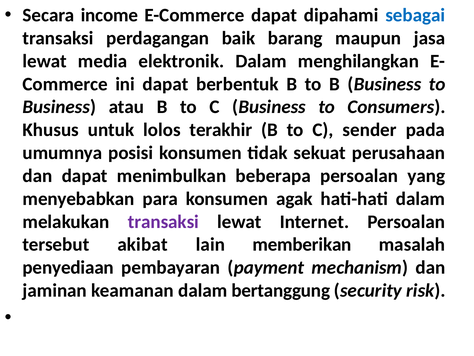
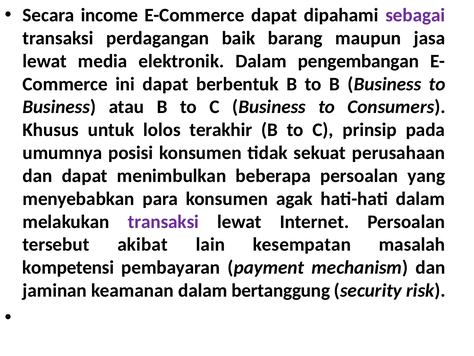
sebagai colour: blue -> purple (415, 15)
menghilangkan: menghilangkan -> pengembangan (358, 61)
sender: sender -> prinsip (370, 130)
memberikan: memberikan -> kesempatan (302, 244)
penyediaan: penyediaan -> kompetensi (68, 267)
